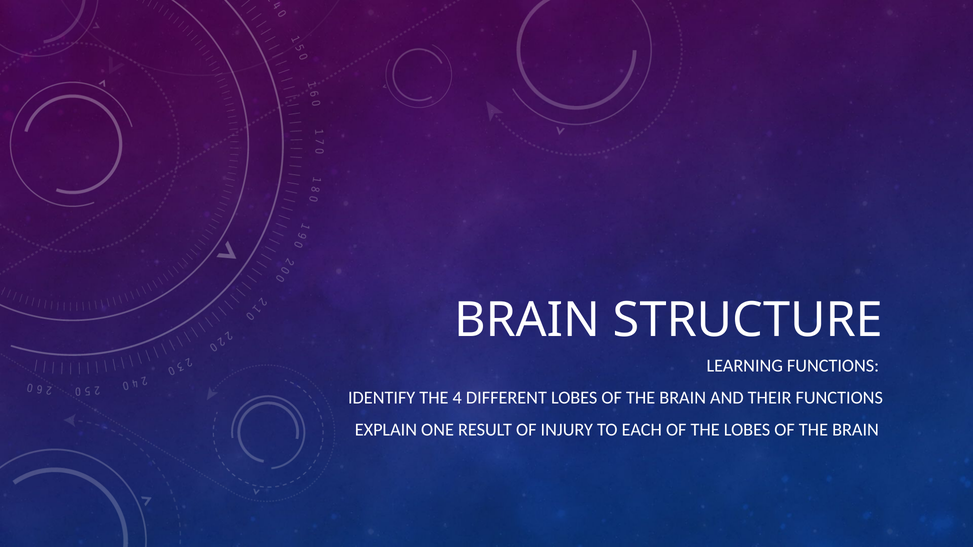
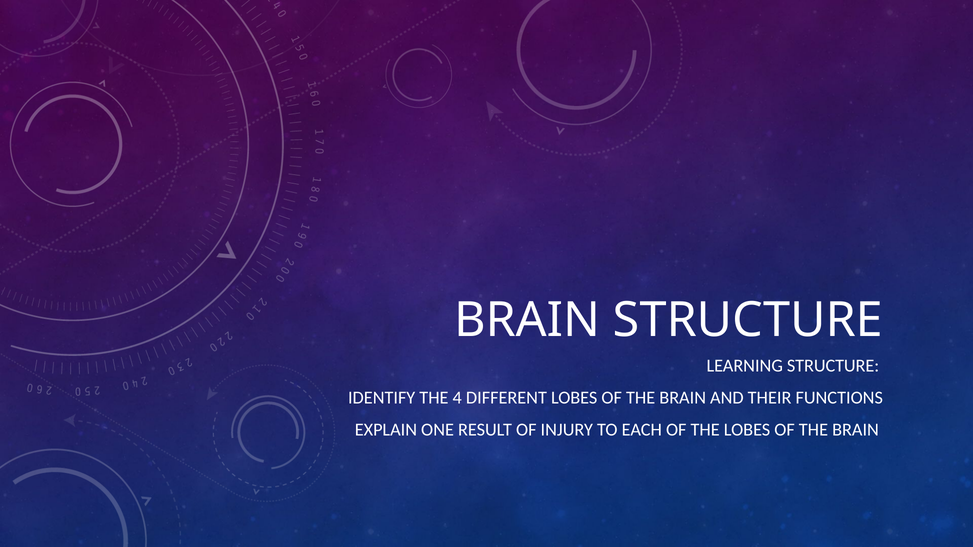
LEARNING FUNCTIONS: FUNCTIONS -> STRUCTURE (833, 366)
